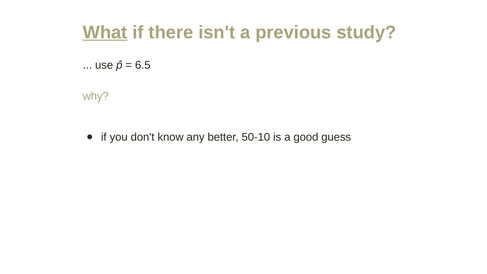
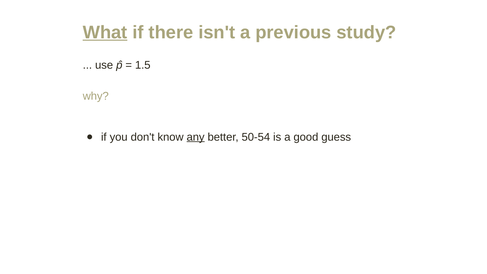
6.5: 6.5 -> 1.5 (143, 65)
any underline: none -> present (196, 137)
50-10: 50-10 -> 50-54 (256, 137)
